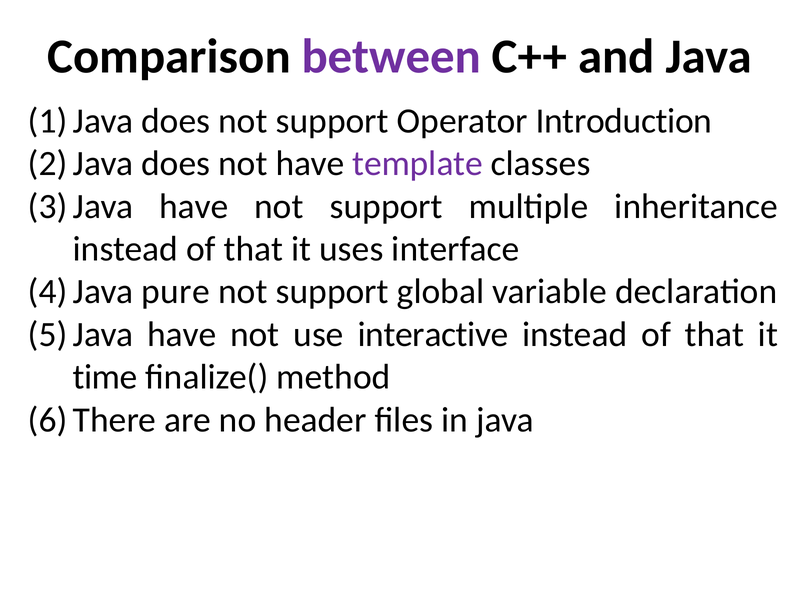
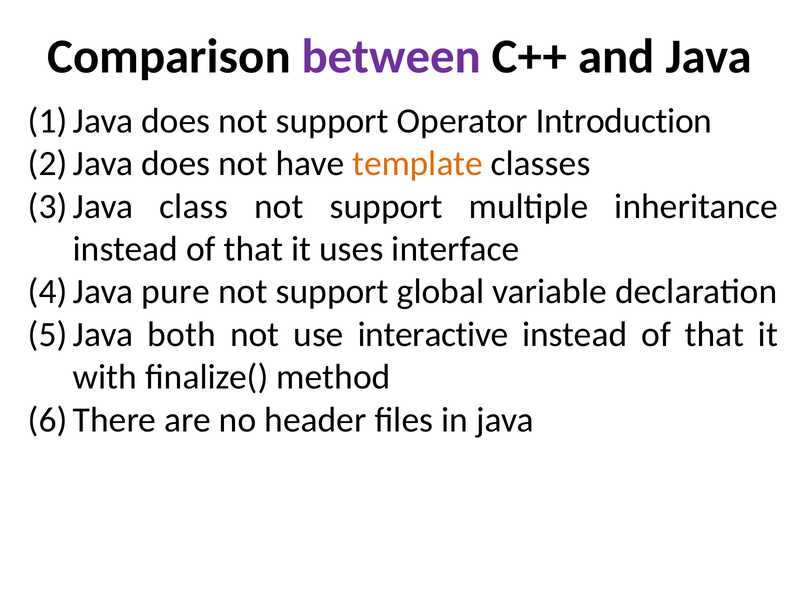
template colour: purple -> orange (418, 164)
have: have -> class (194, 206)
have: have -> both (181, 334)
time: time -> with (105, 377)
